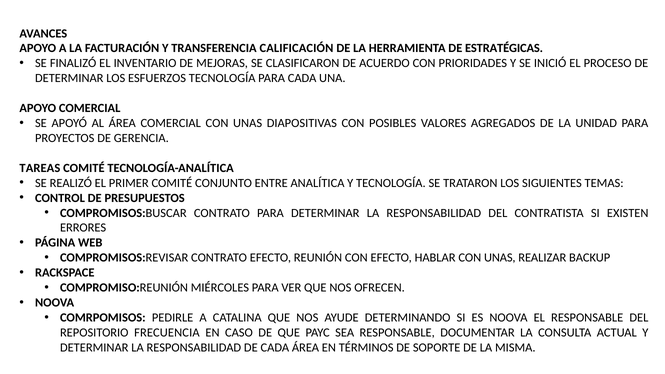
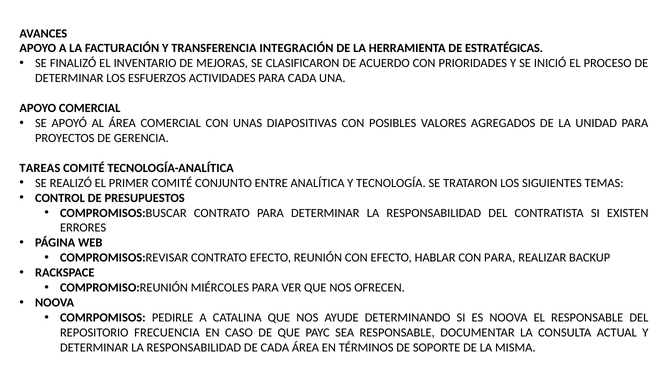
CALIFICACIÓN: CALIFICACIÓN -> INTEGRACIÓN (296, 48)
ESFUERZOS TECNOLOGÍA: TECNOLOGÍA -> ACTIVIDADES (222, 78)
HABLAR CON UNAS: UNAS -> PARA (500, 258)
